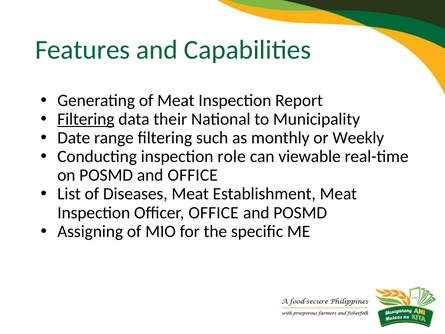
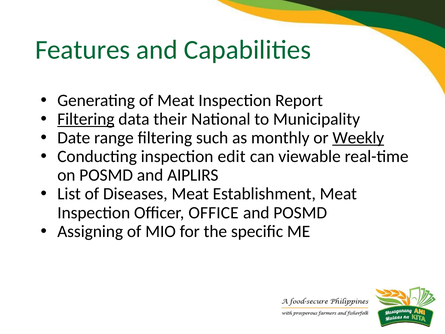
Weekly underline: none -> present (358, 138)
role: role -> edit (232, 156)
and OFFICE: OFFICE -> AIPLIRS (193, 175)
